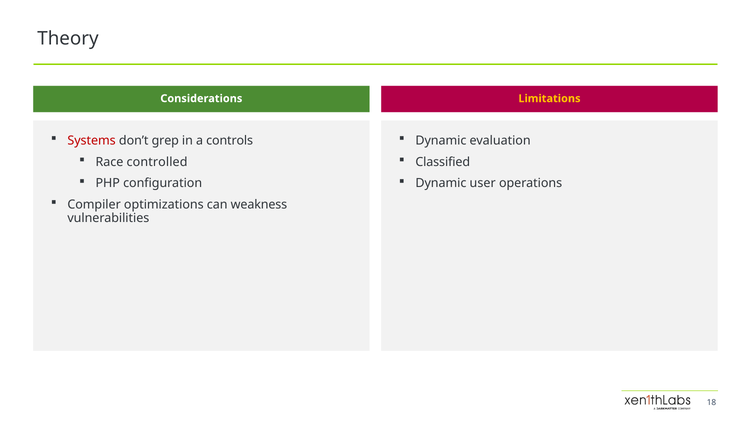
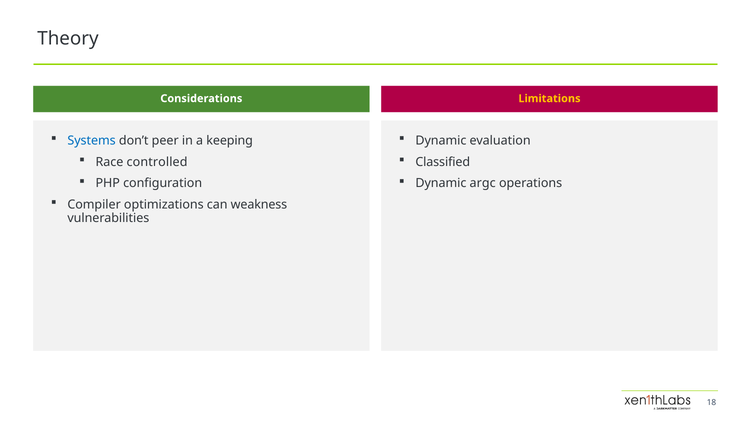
Systems colour: red -> blue (92, 140)
grep: grep -> peer (165, 140)
controls: controls -> keeping (230, 140)
user: user -> argc (483, 183)
